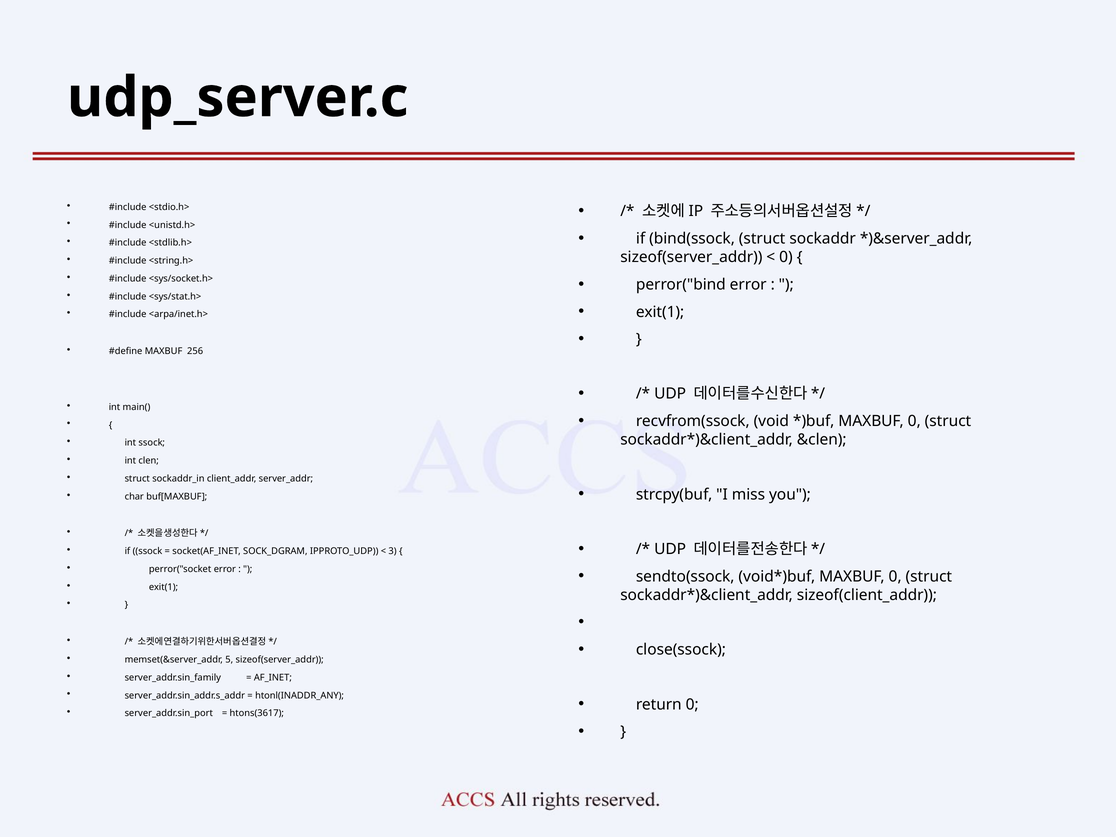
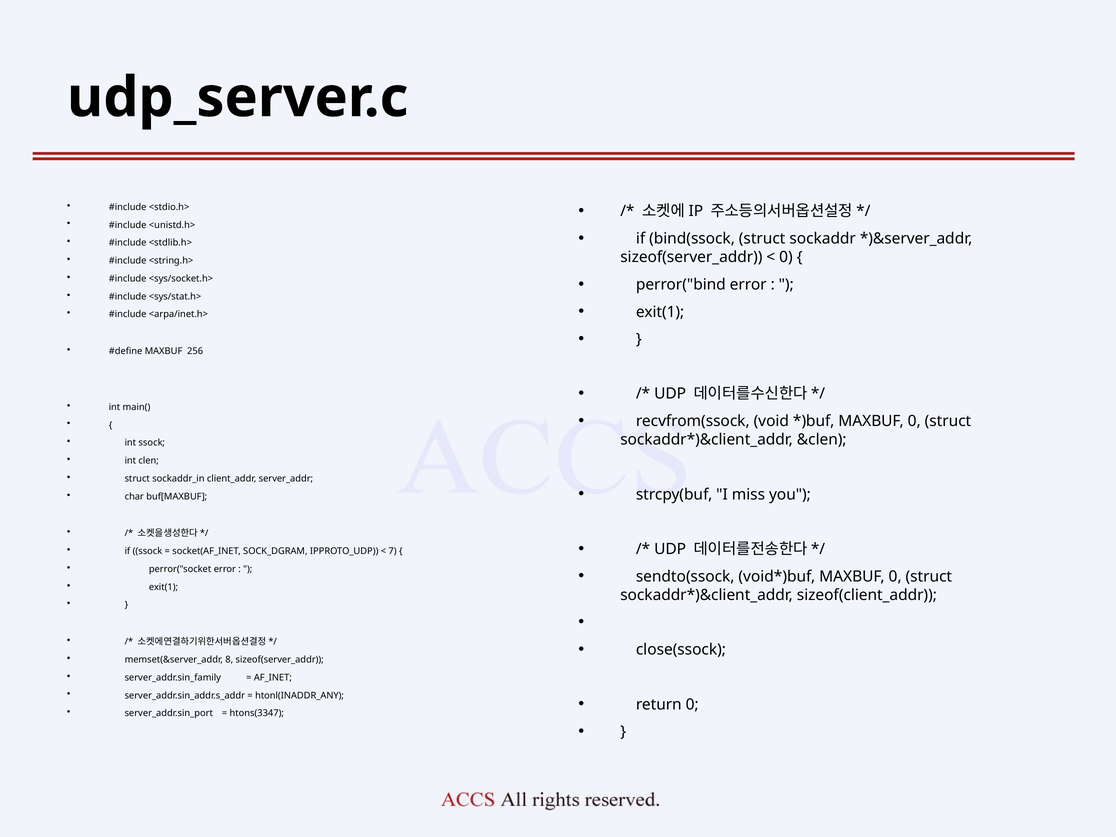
3: 3 -> 7 (393, 551)
5: 5 -> 8 (229, 660)
htons(3617: htons(3617 -> htons(3347 (257, 713)
